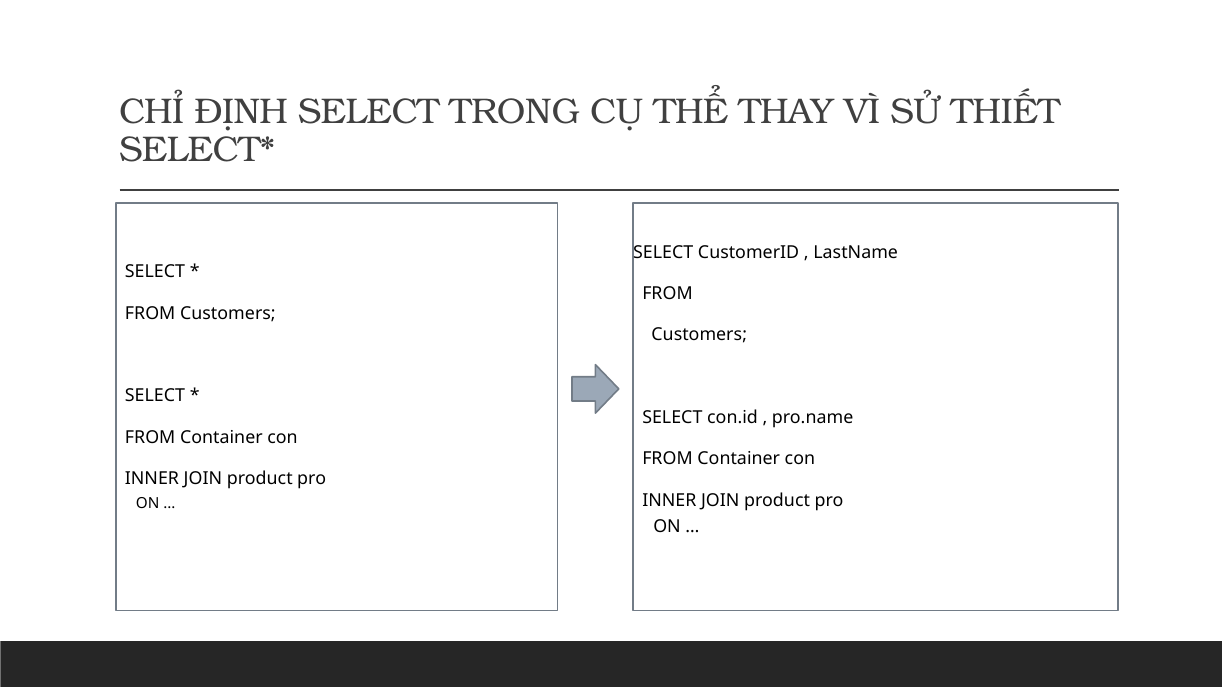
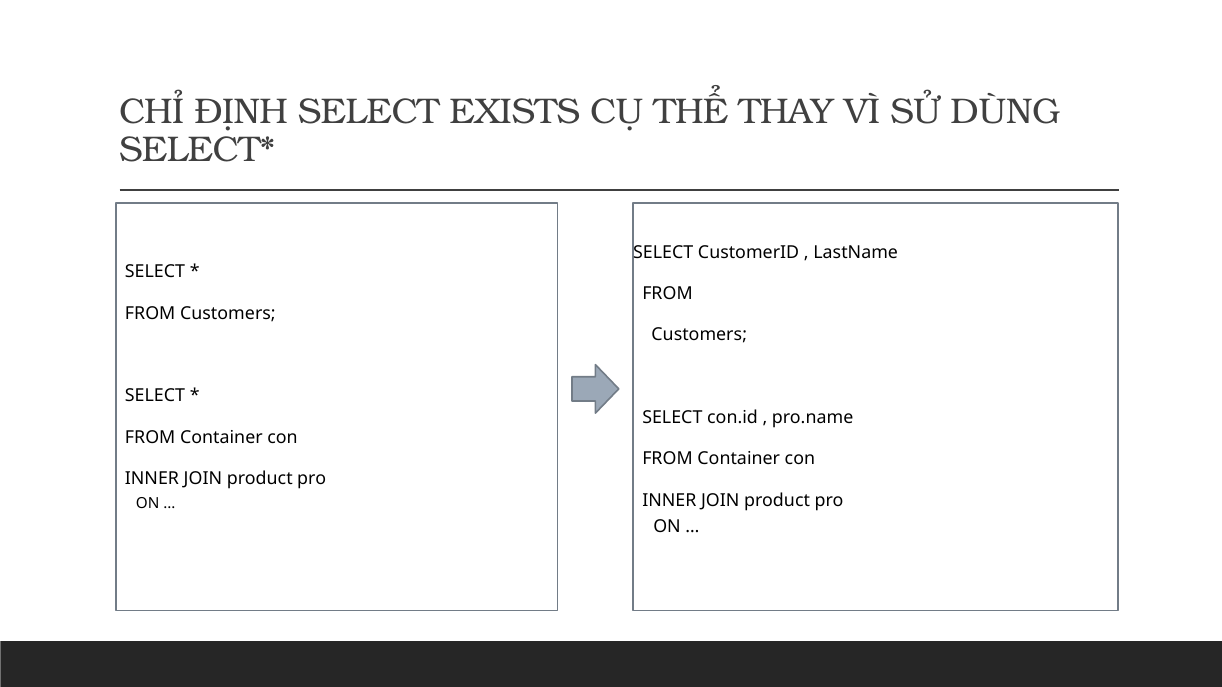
TRONG: TRONG -> EXISTS (515, 112)
THIẾT: THIẾT -> DÙNG (1006, 112)
